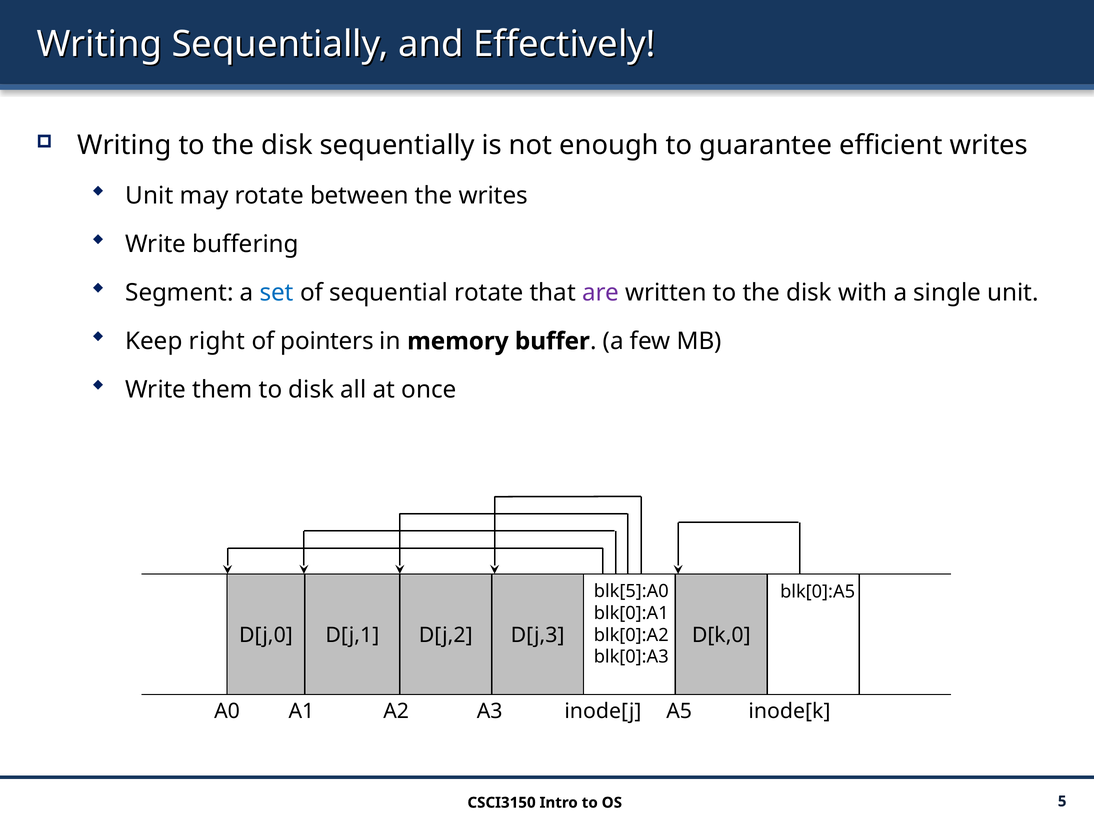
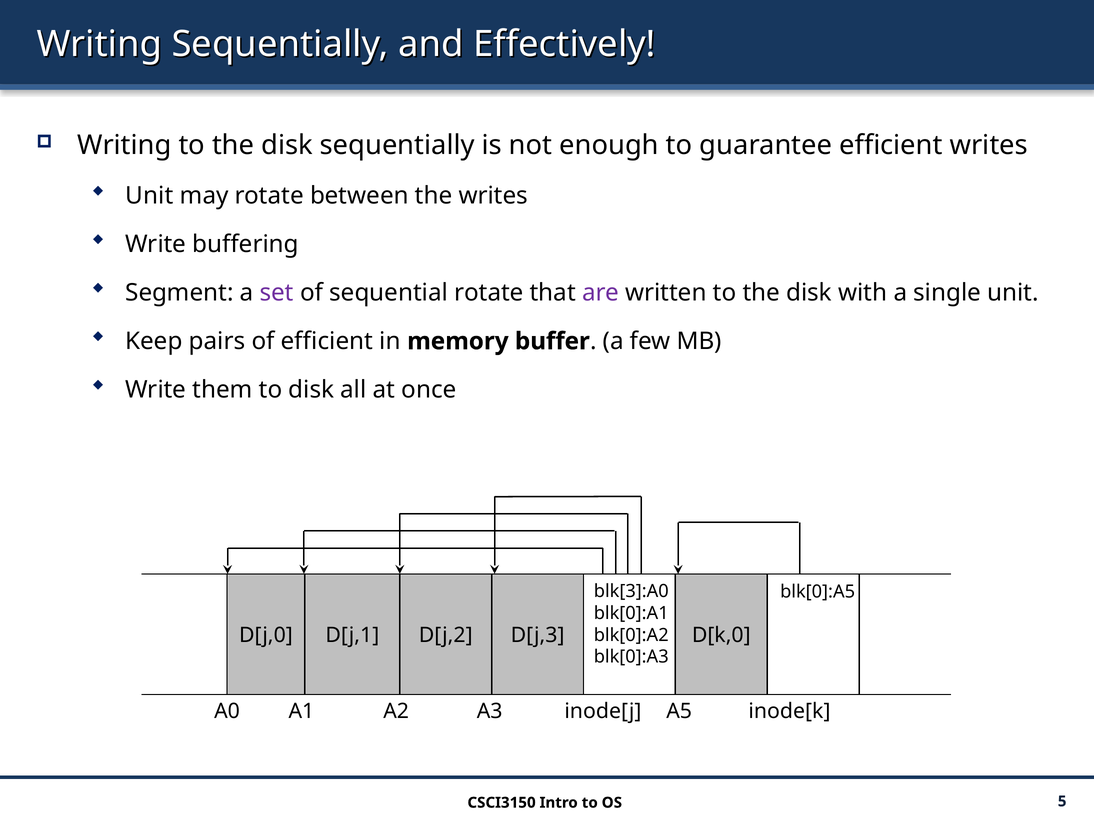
set colour: blue -> purple (277, 293)
right: right -> pairs (217, 341)
of pointers: pointers -> efficient (327, 341)
blk[5]:A0: blk[5]:A0 -> blk[3]:A0 (631, 592)
